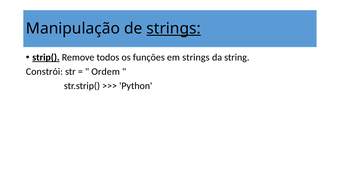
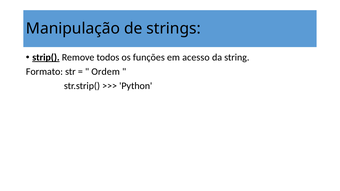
strings underline: present -> none (174, 29)
em strings: strings -> acesso (196, 57)
Constrói: Constrói -> Formato (44, 72)
